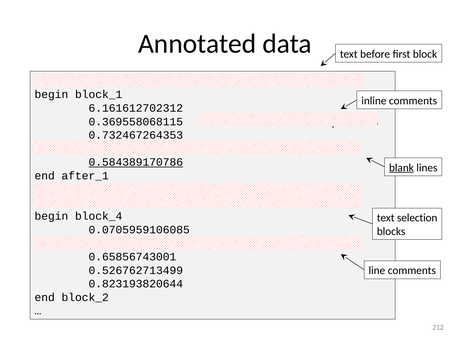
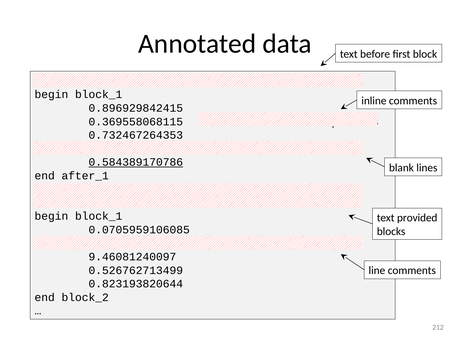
6.161612702312: 6.161612702312 -> 0.896929842415 (136, 108)
blank underline: present -> none (401, 167)
block_4: block_4 -> block_1 (99, 216)
selection: selection -> provided (417, 218)
0.65856743001: 0.65856743001 -> 9.46081240097 (132, 256)
